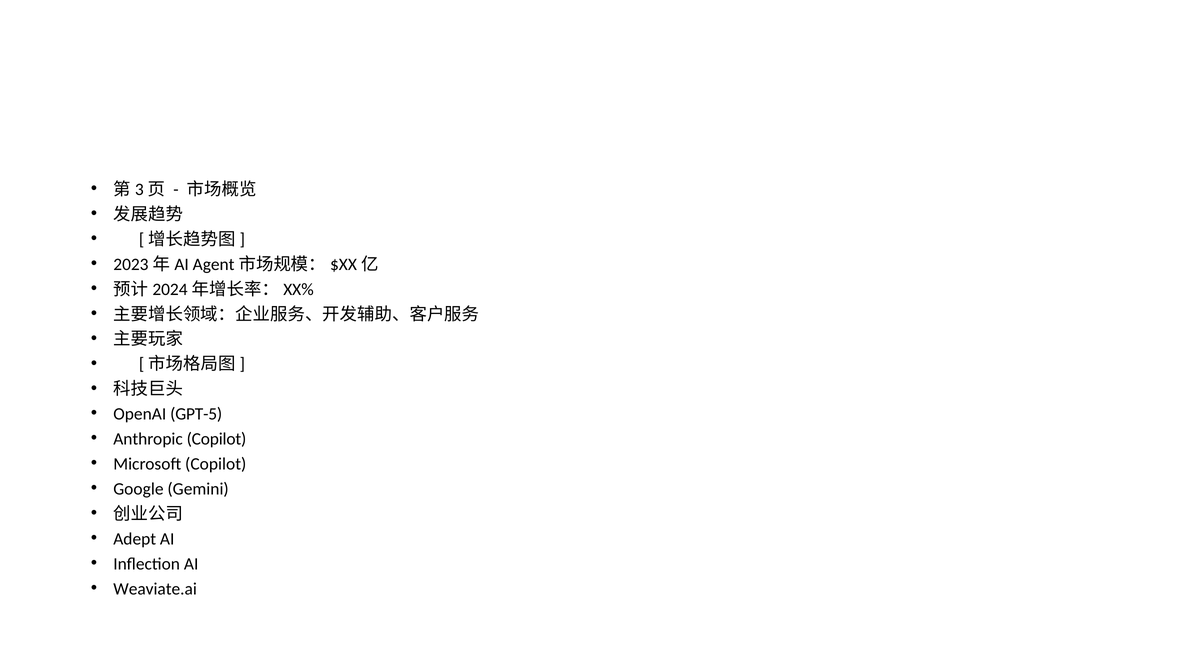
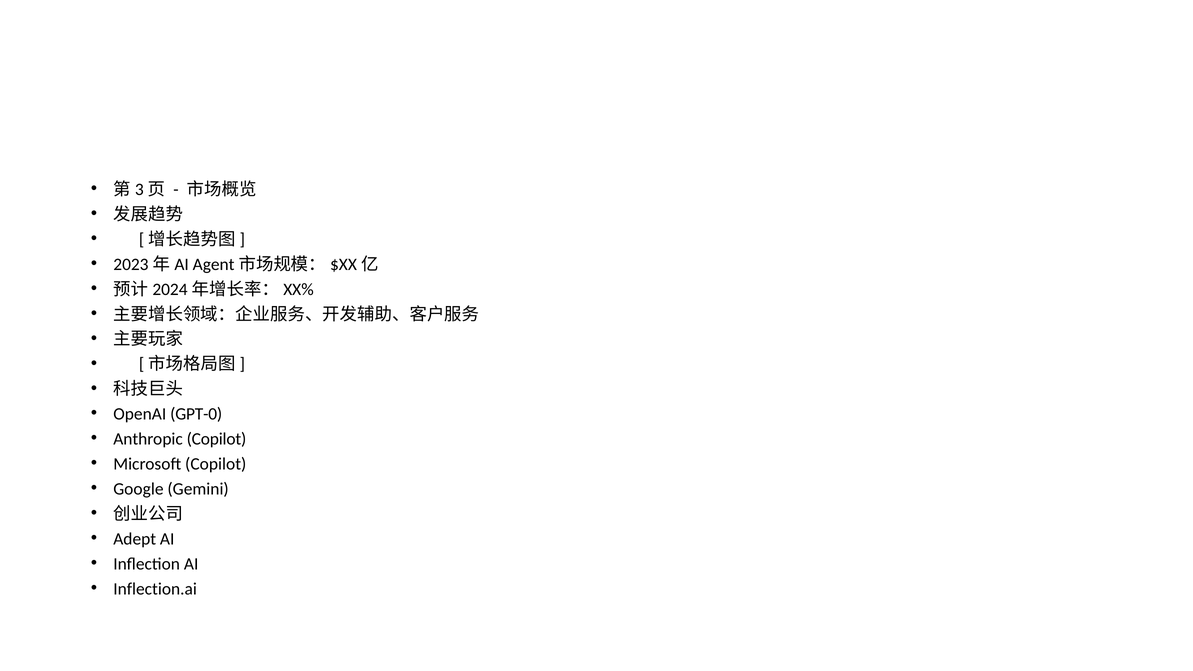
GPT-5: GPT-5 -> GPT-0 (196, 414)
Weaviate.ai: Weaviate.ai -> Inflection.ai (155, 589)
